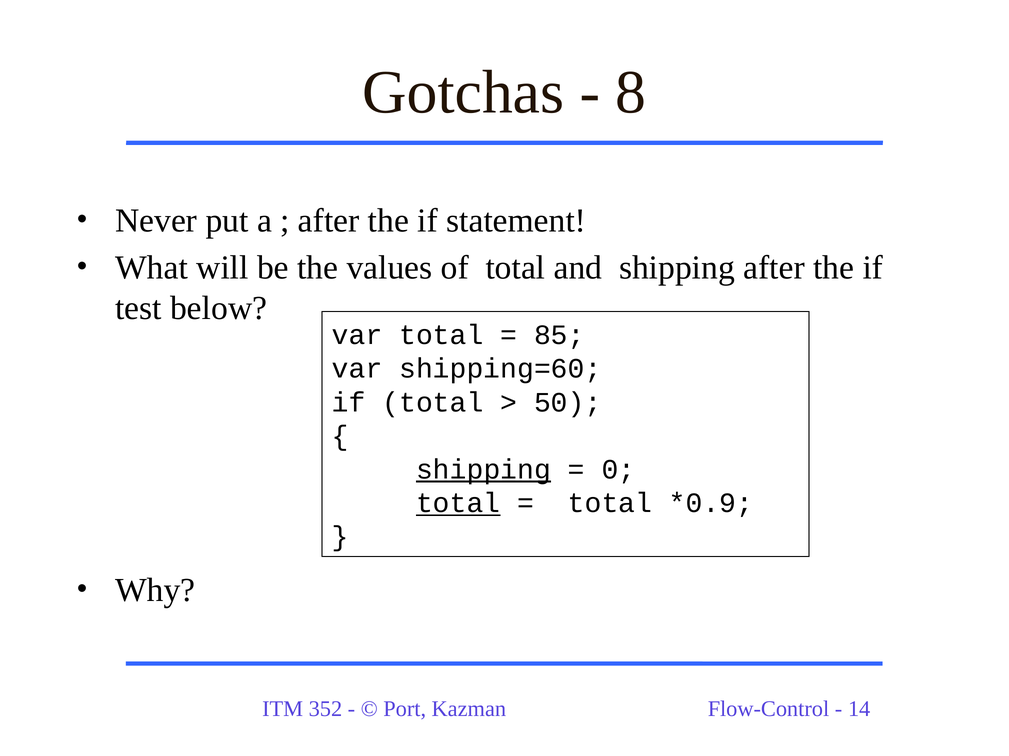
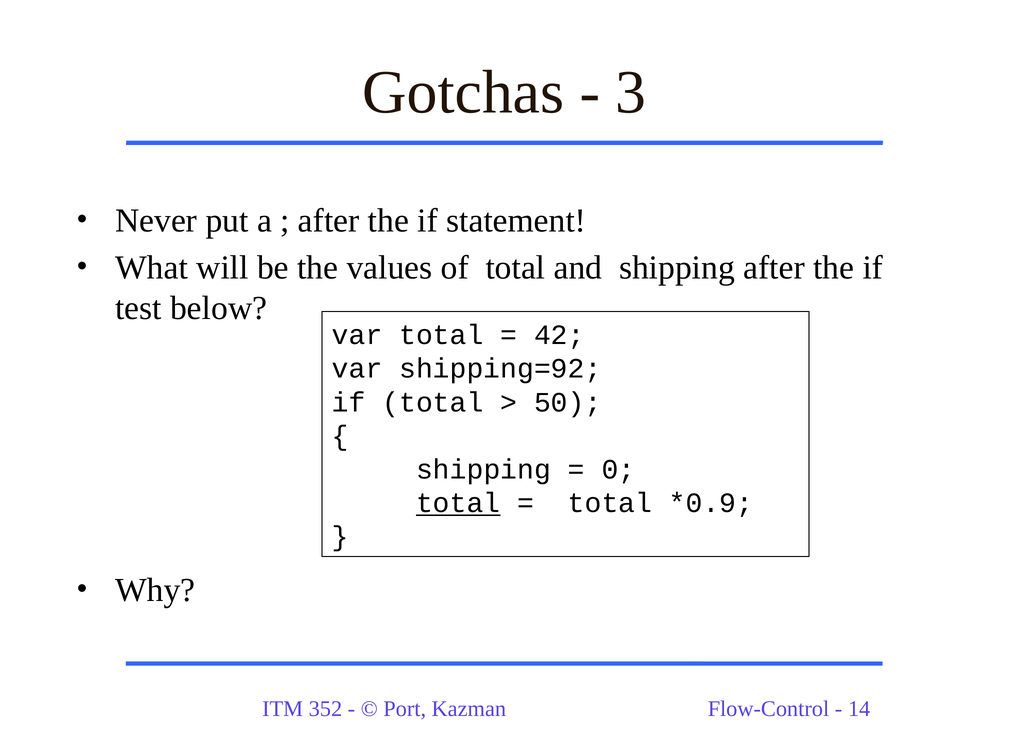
8: 8 -> 3 (631, 93)
85: 85 -> 42 (559, 335)
shipping=60: shipping=60 -> shipping=92 (500, 369)
shipping underline: present -> none (483, 470)
